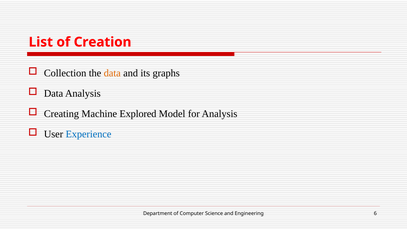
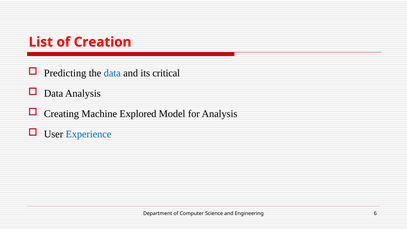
Collection: Collection -> Predicting (65, 73)
data colour: orange -> blue (112, 73)
graphs: graphs -> critical (166, 73)
